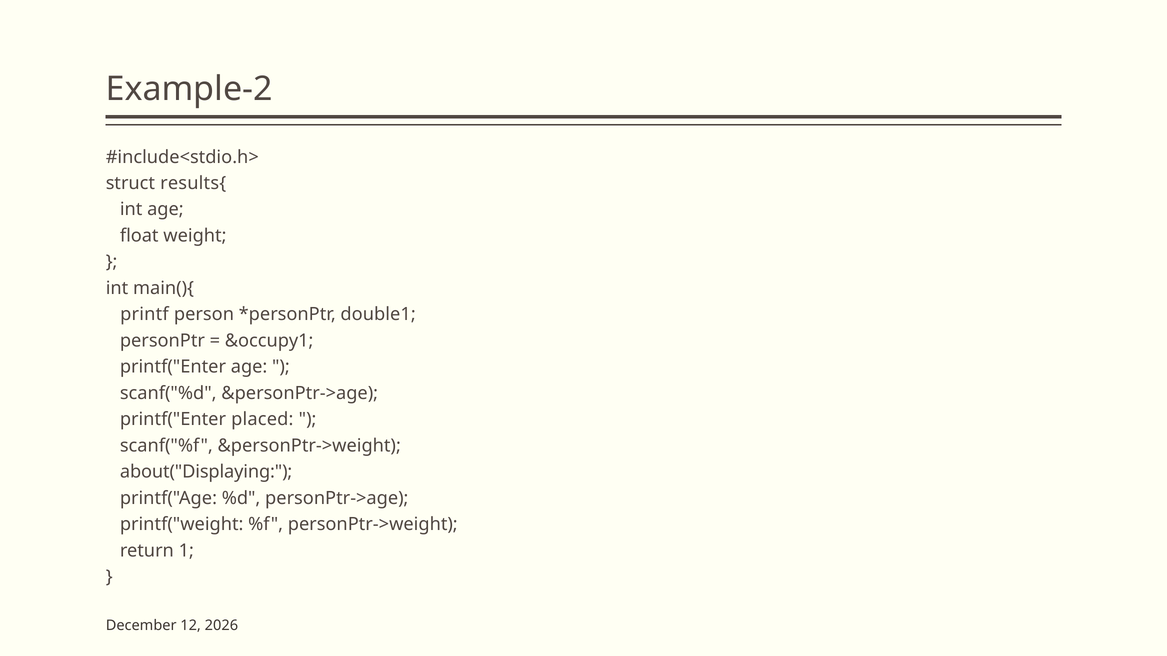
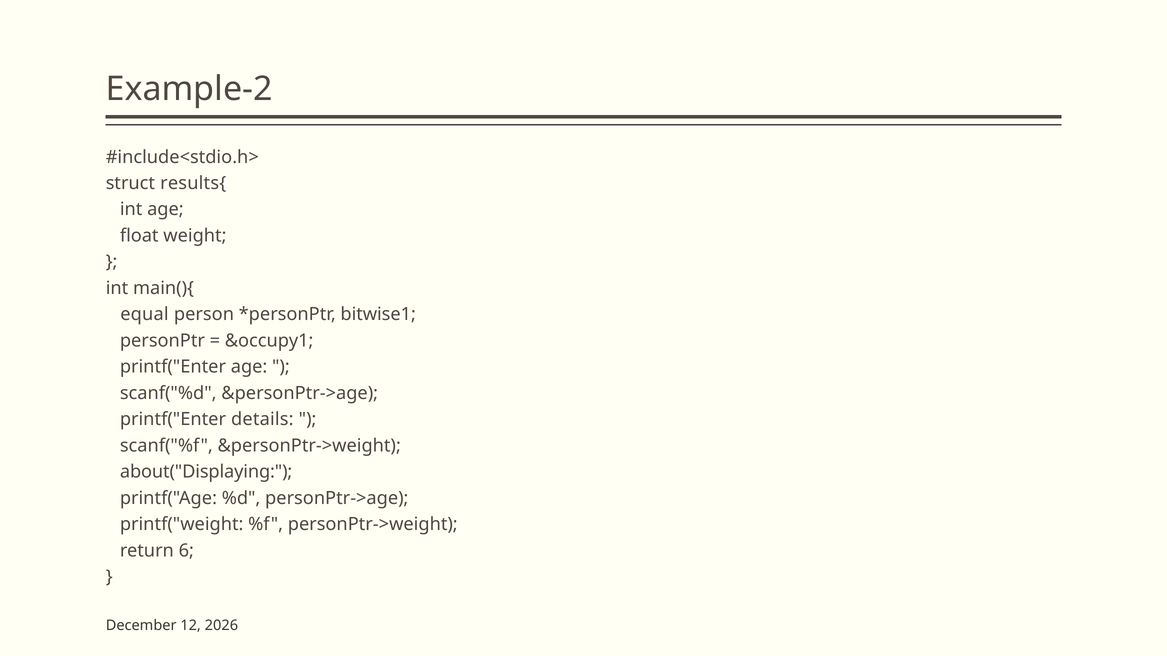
printf: printf -> equal (144, 315)
double1: double1 -> bitwise1 (378, 315)
placed: placed -> details (262, 420)
1: 1 -> 6 (186, 551)
